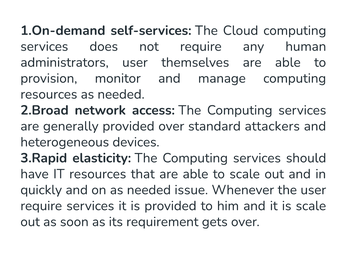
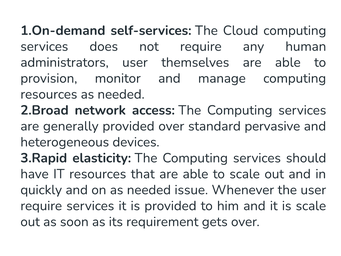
attackers: attackers -> pervasive (272, 126)
